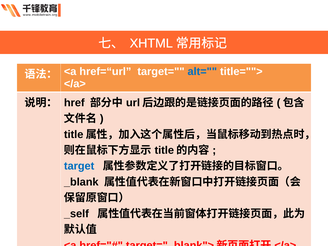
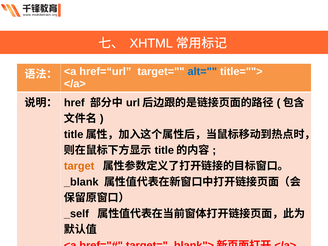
target colour: blue -> orange (79, 166)
